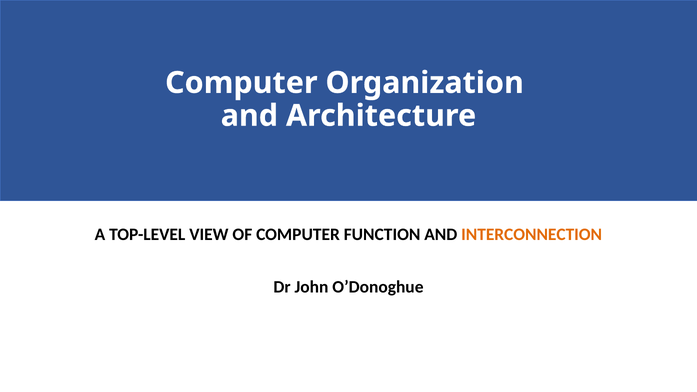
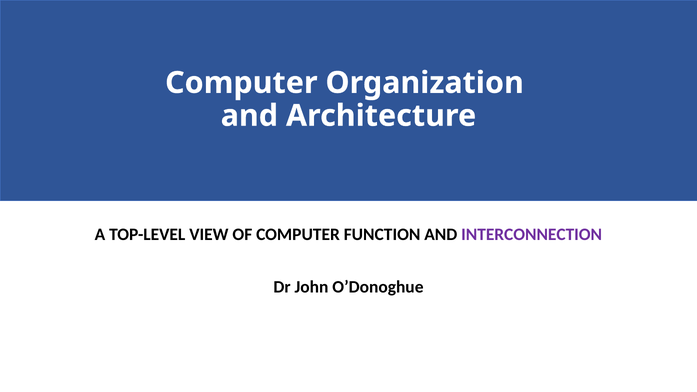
INTERCONNECTION colour: orange -> purple (532, 235)
